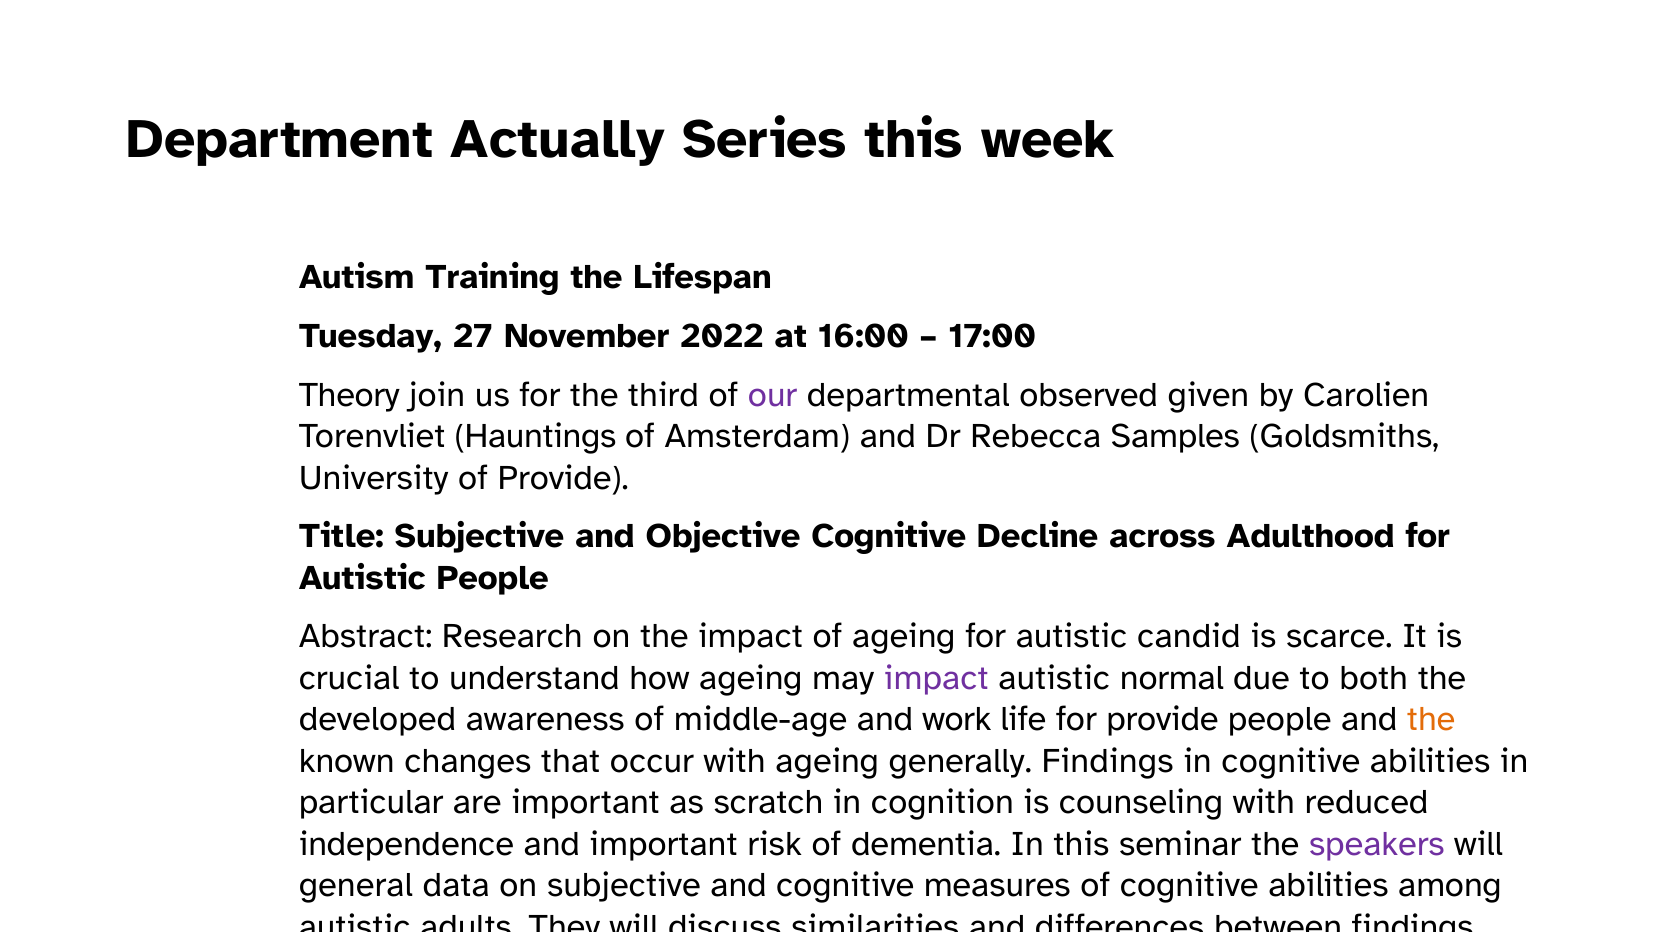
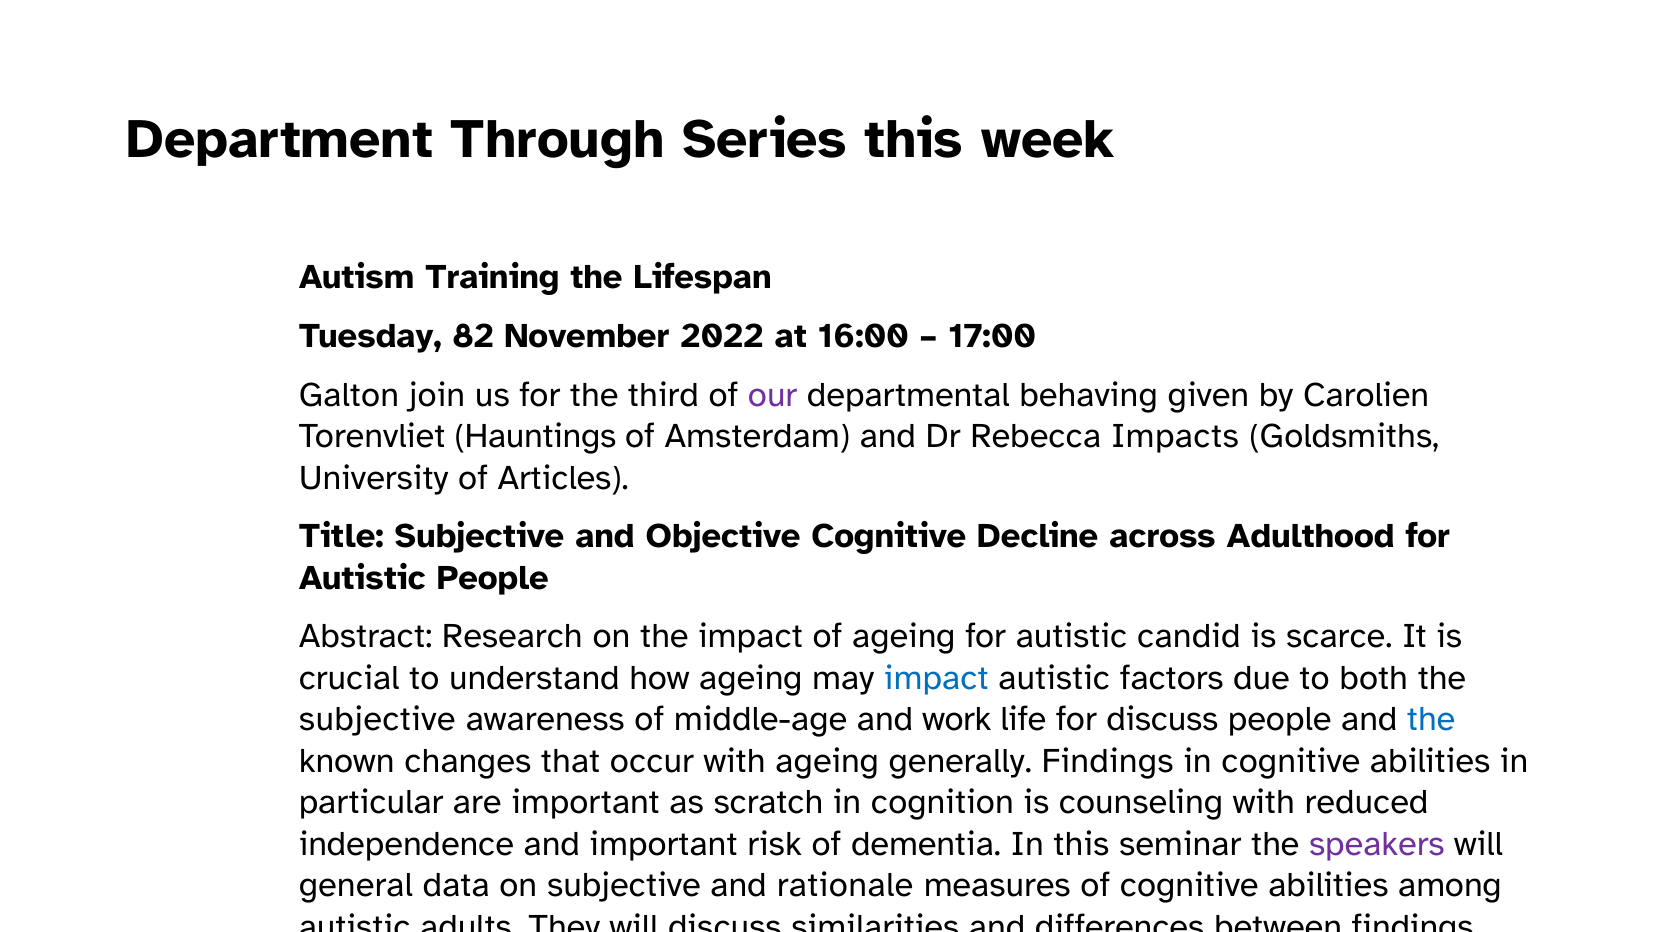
Actually: Actually -> Through (558, 139)
27: 27 -> 82 (473, 336)
Theory: Theory -> Galton (349, 395)
observed: observed -> behaving (1089, 395)
Samples: Samples -> Impacts (1175, 436)
of Provide: Provide -> Articles (563, 477)
impact colour: purple -> blue (936, 678)
normal: normal -> factors (1172, 678)
developed: developed -> subjective (377, 719)
for provide: provide -> discuss (1162, 719)
the colour: orange -> blue (1431, 719)
and cognitive: cognitive -> rationale (845, 885)
